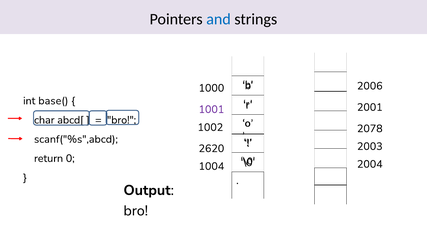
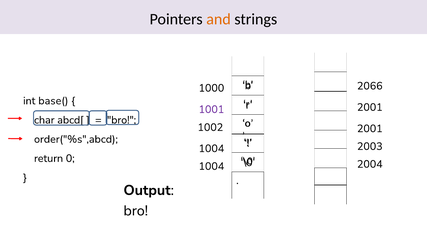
and colour: blue -> orange (219, 19)
2006: 2006 -> 2066 (370, 86)
2078: 2078 -> 2001 (370, 129)
scanf("%s",abcd: scanf("%s",abcd -> order("%s",abcd (76, 139)
2620: 2620 -> 1004 (211, 149)
